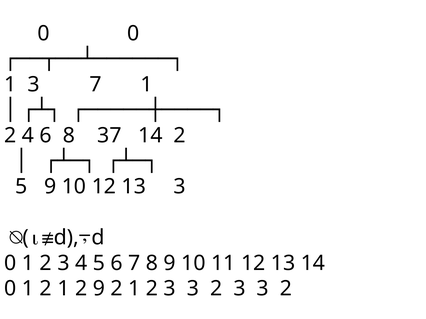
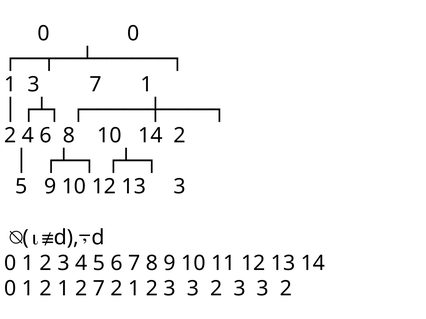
8 37: 37 -> 10 (109, 136)
2 9: 9 -> 7 (99, 289)
